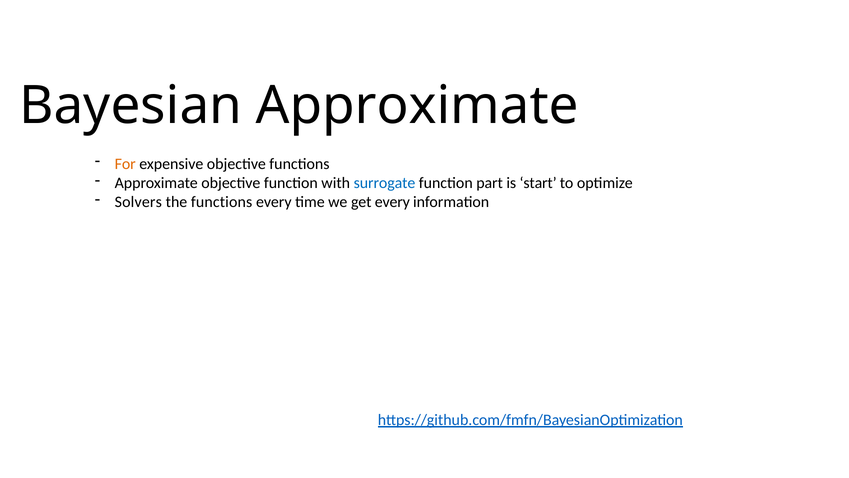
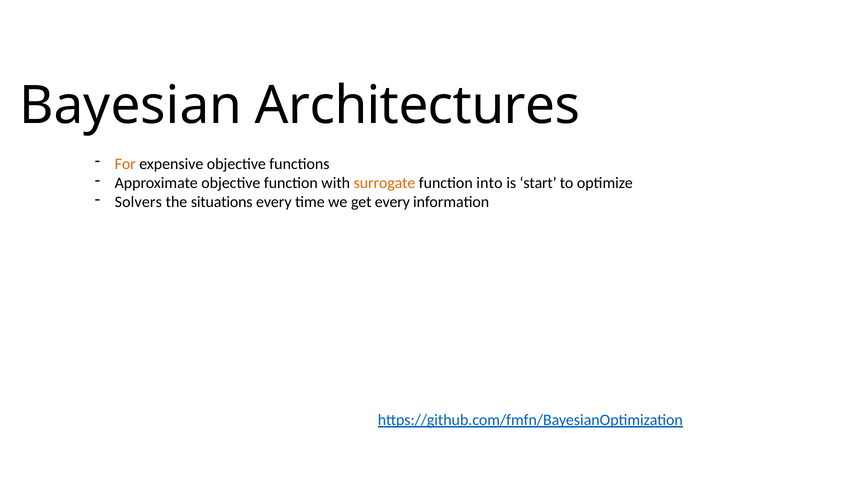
Bayesian Approximate: Approximate -> Architectures (417, 105)
surrogate colour: blue -> orange (385, 183)
part: part -> into (489, 183)
the functions: functions -> situations (222, 202)
